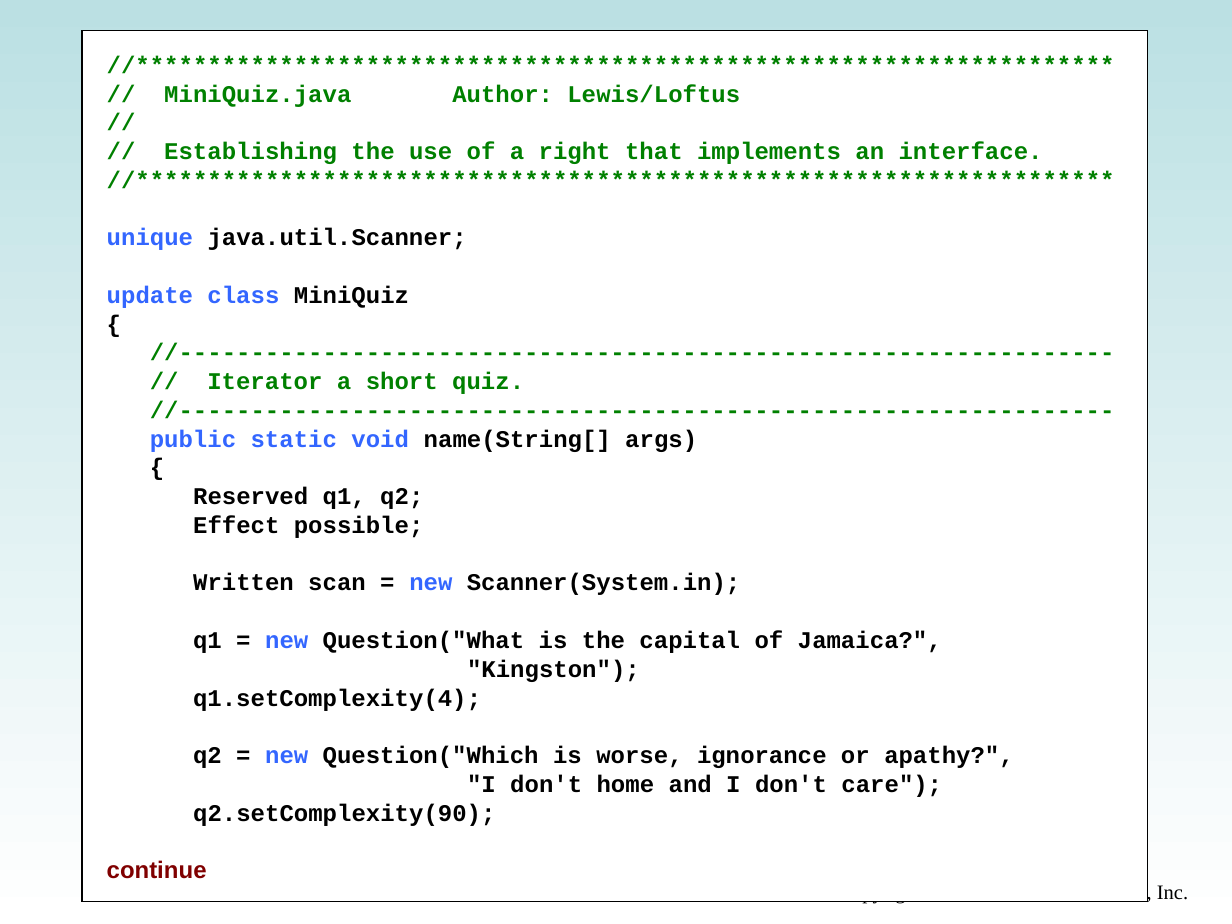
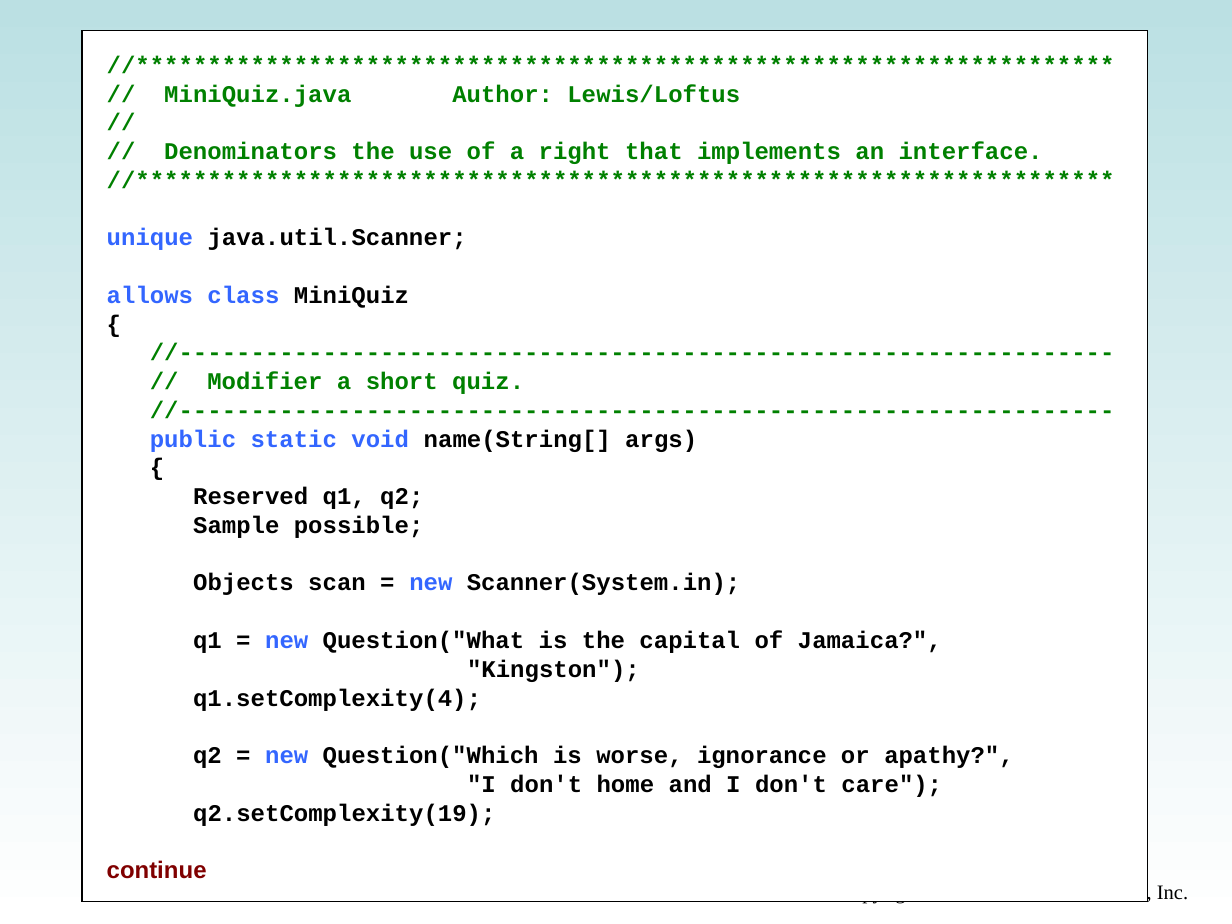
Establishing: Establishing -> Denominators (251, 152)
update: update -> allows (150, 295)
Iterator: Iterator -> Modifier (265, 382)
Effect: Effect -> Sample (236, 526)
Written: Written -> Objects (244, 583)
q2.setComplexity(90: q2.setComplexity(90 -> q2.setComplexity(19 (344, 813)
